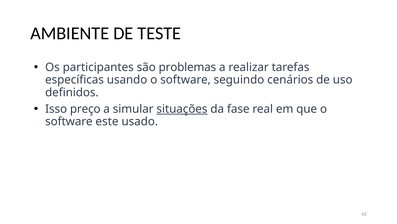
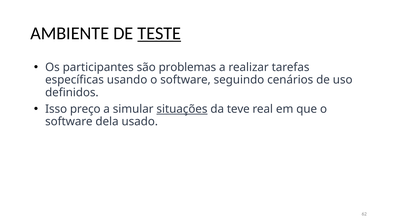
TESTE underline: none -> present (159, 33)
fase: fase -> teve (238, 109)
este: este -> dela (107, 121)
